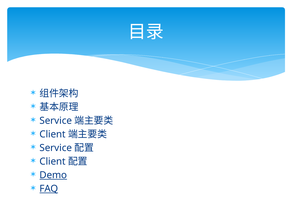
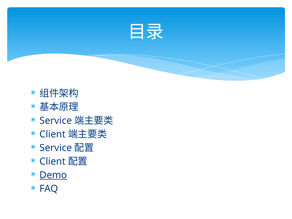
FAQ underline: present -> none (49, 189)
